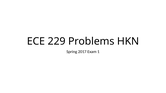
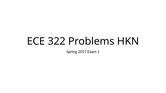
229: 229 -> 322 (57, 41)
